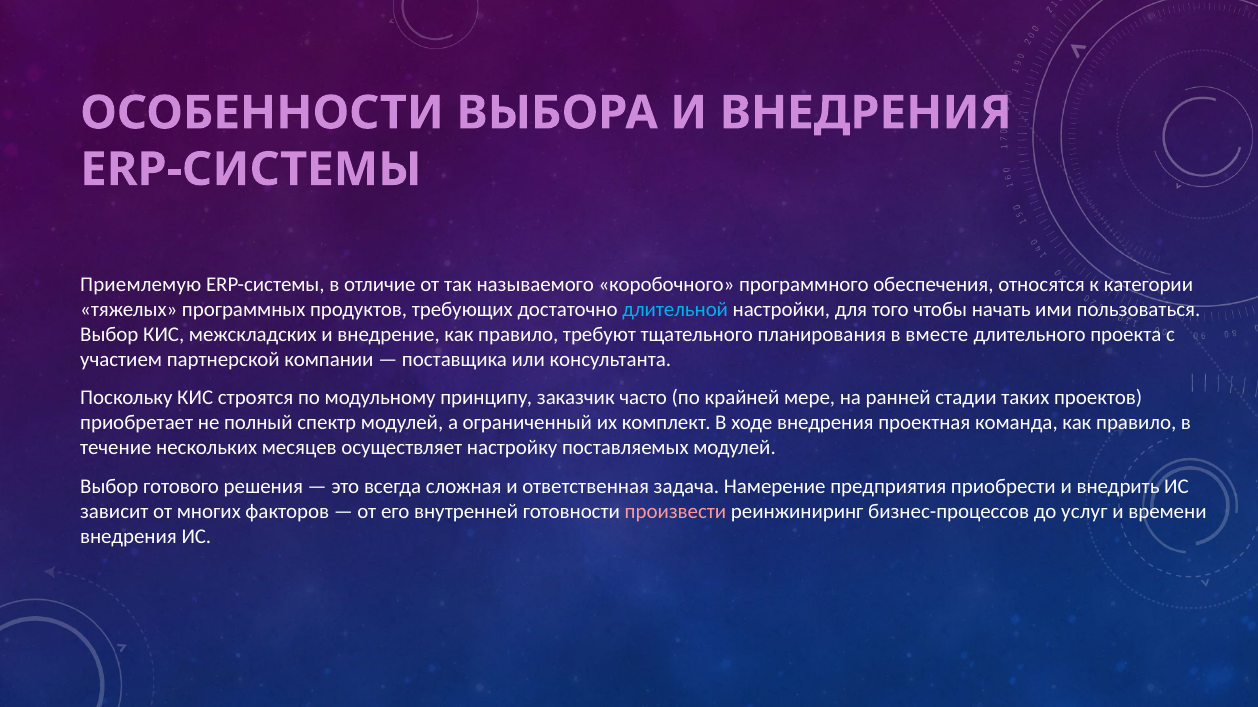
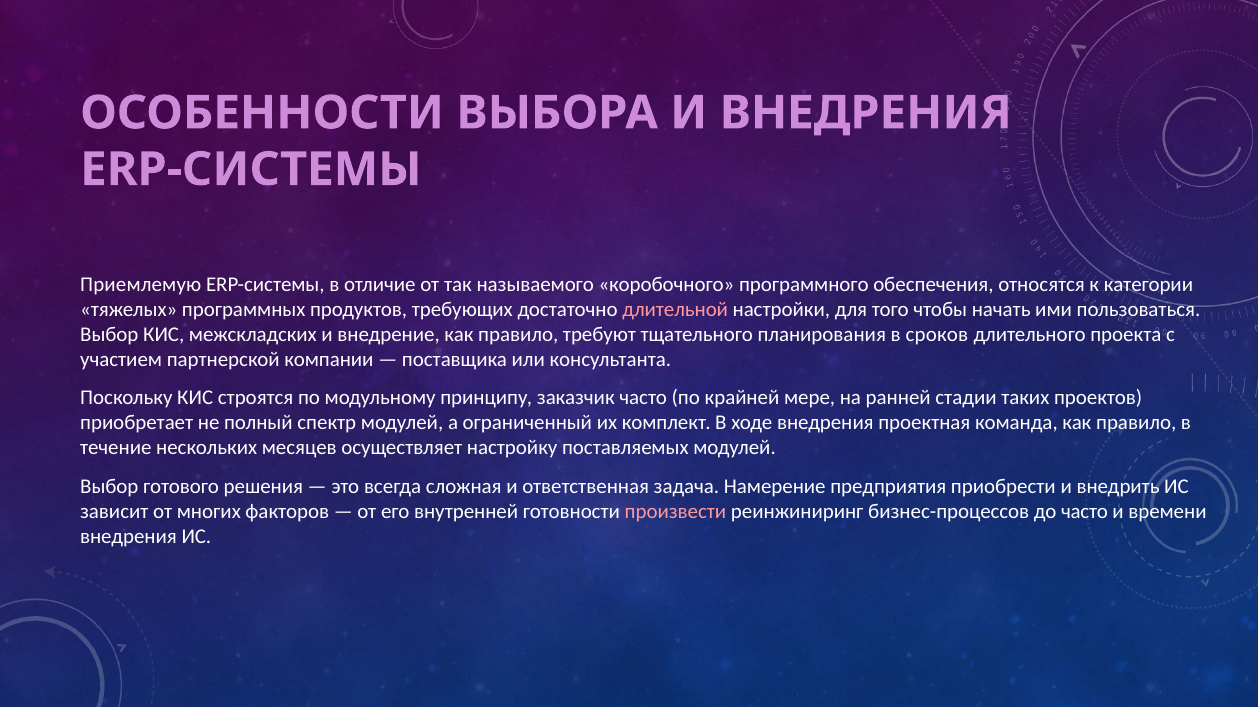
длительной colour: light blue -> pink (675, 310)
вместе: вместе -> сроков (937, 335)
до услуг: услуг -> часто (1085, 512)
